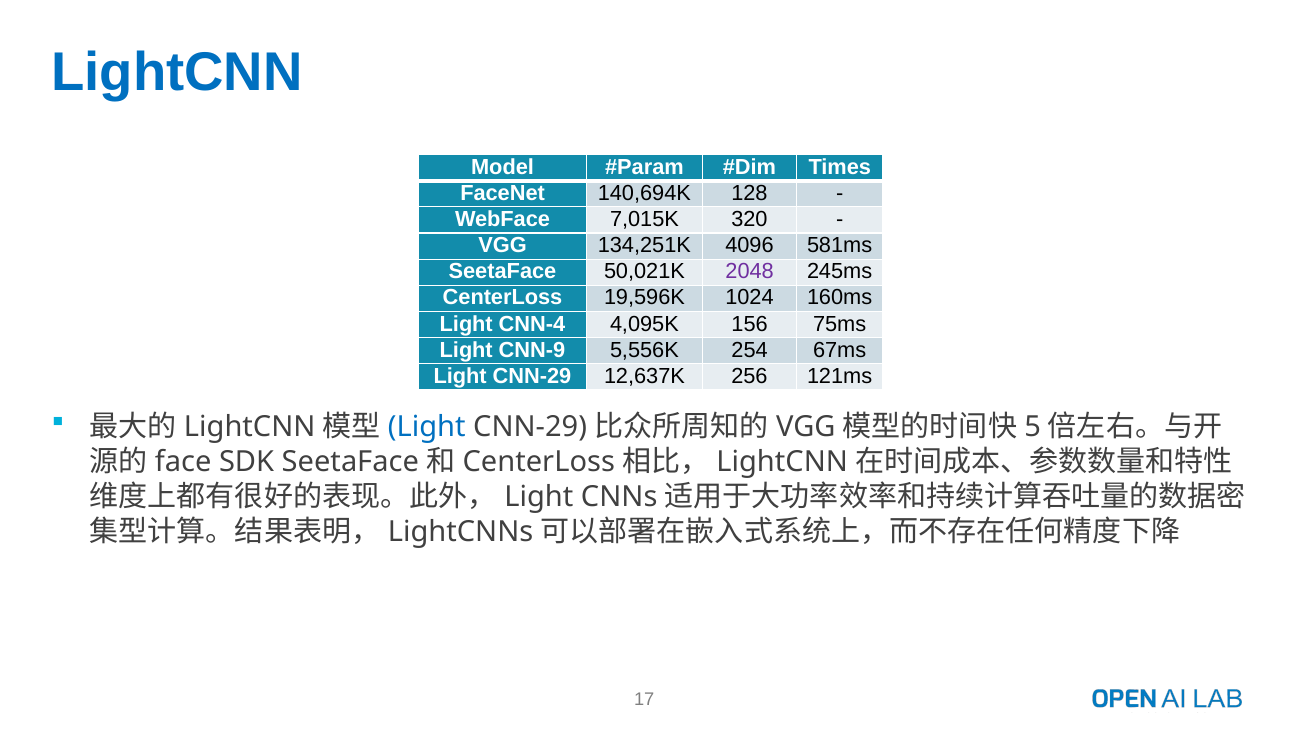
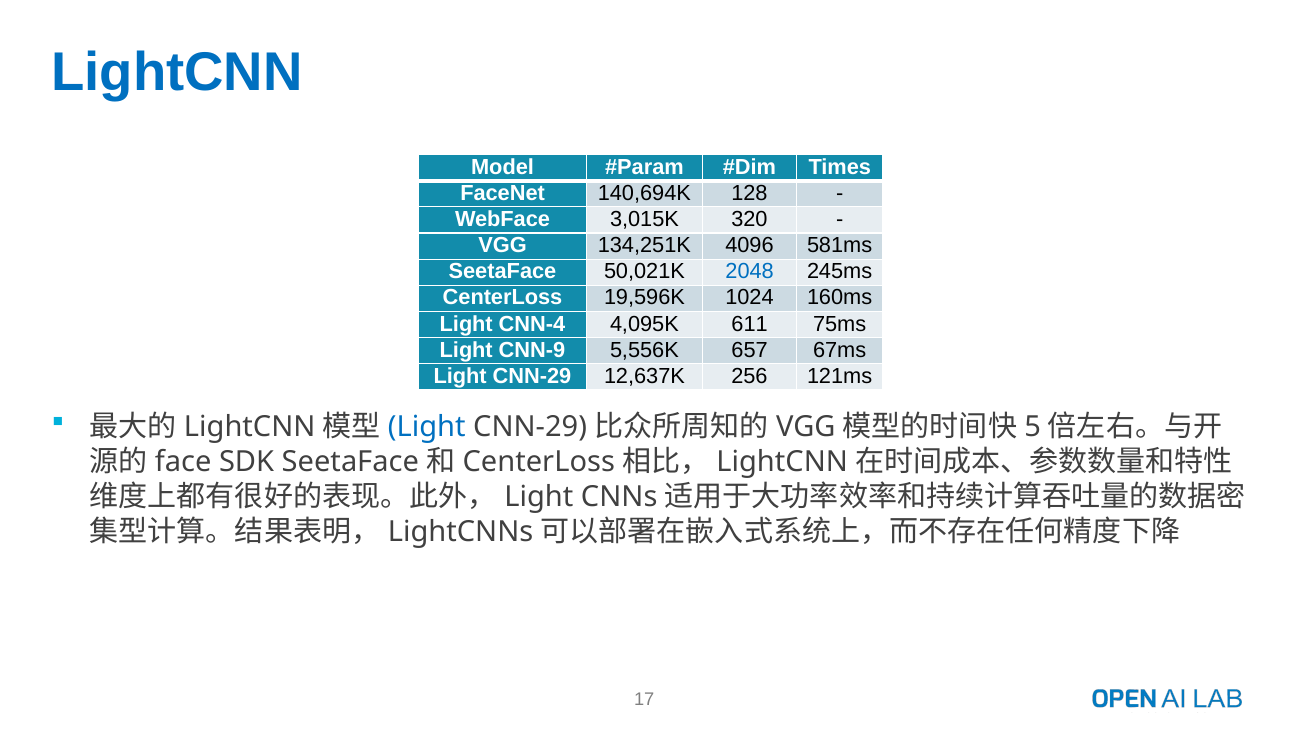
7,015K: 7,015K -> 3,015K (644, 219)
2048 colour: purple -> blue (750, 272)
156: 156 -> 611 (750, 324)
254: 254 -> 657 (750, 350)
